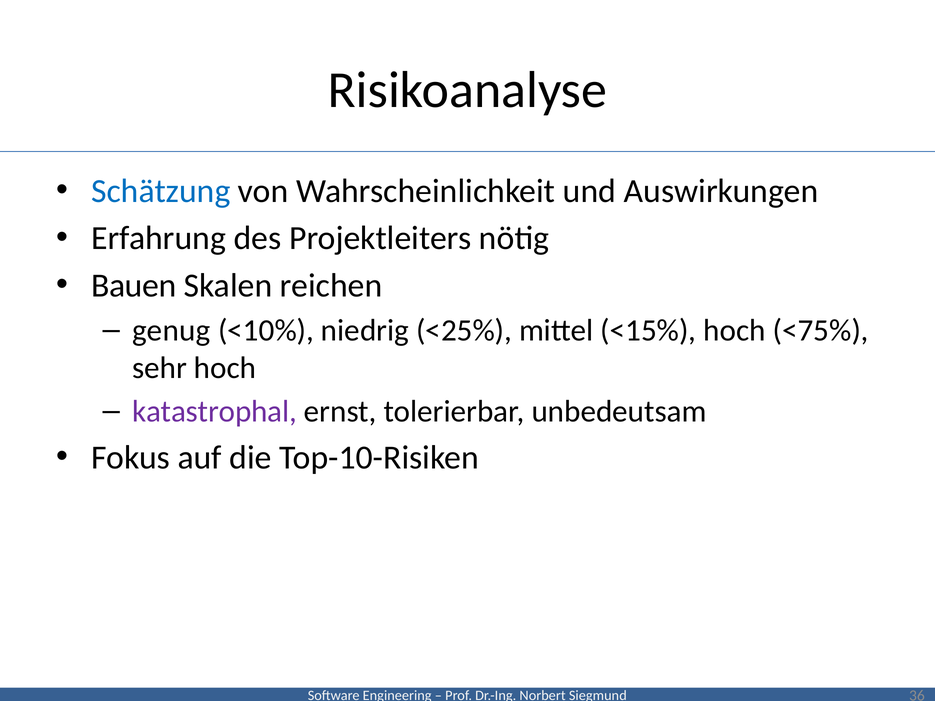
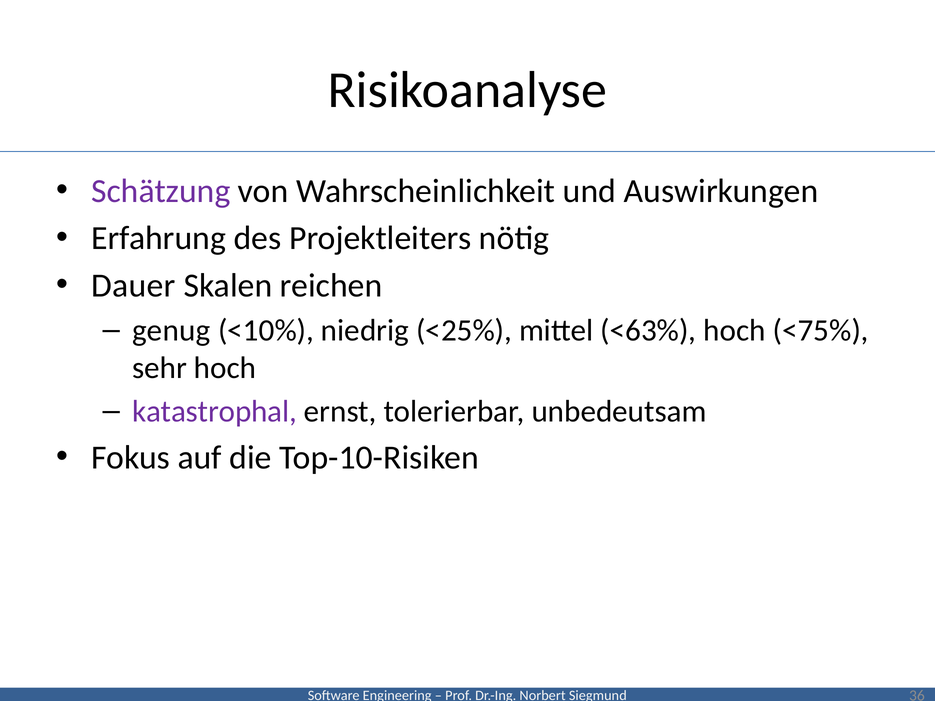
Schätzung colour: blue -> purple (161, 191)
Bauen: Bauen -> Dauer (133, 286)
<15%: <15% -> <63% (648, 331)
